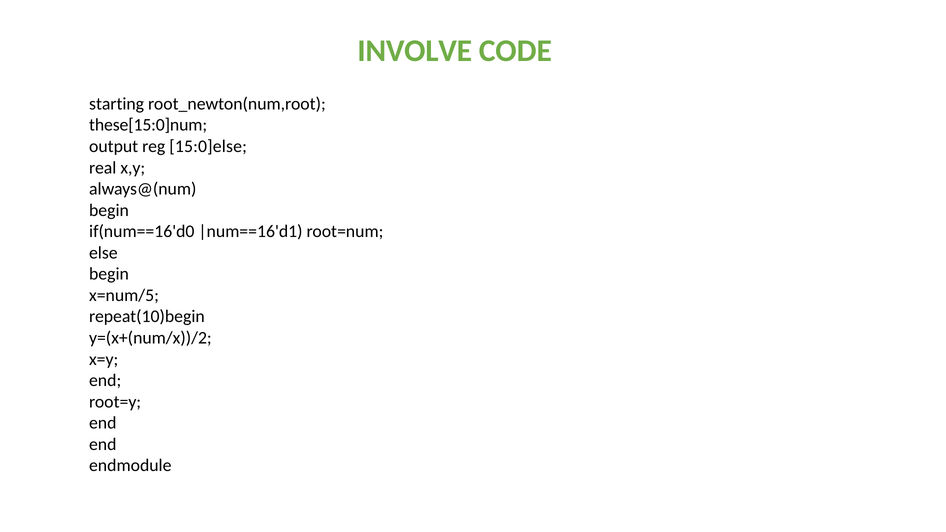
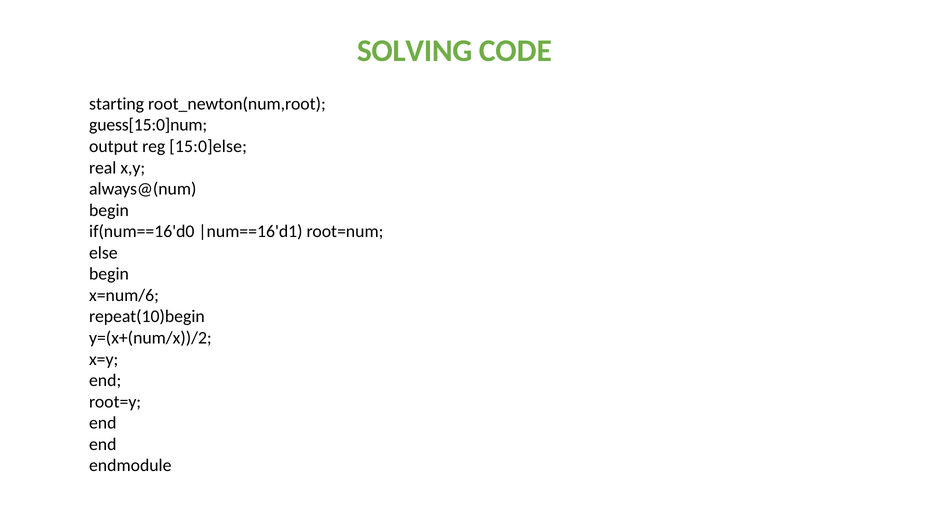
INVOLVE: INVOLVE -> SOLVING (415, 51)
these[15:0]num: these[15:0]num -> guess[15:0]num (148, 125)
x=num/5: x=num/5 -> x=num/6 (124, 295)
